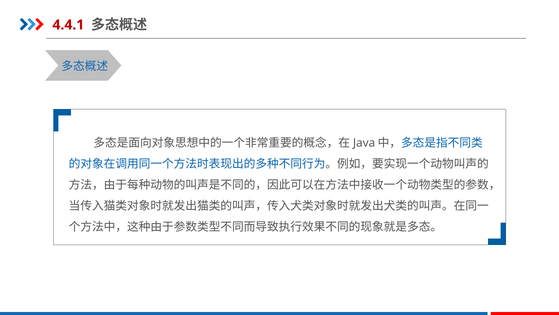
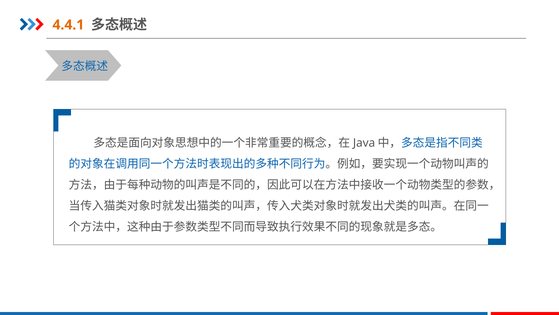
4.4.1 colour: red -> orange (68, 25)
